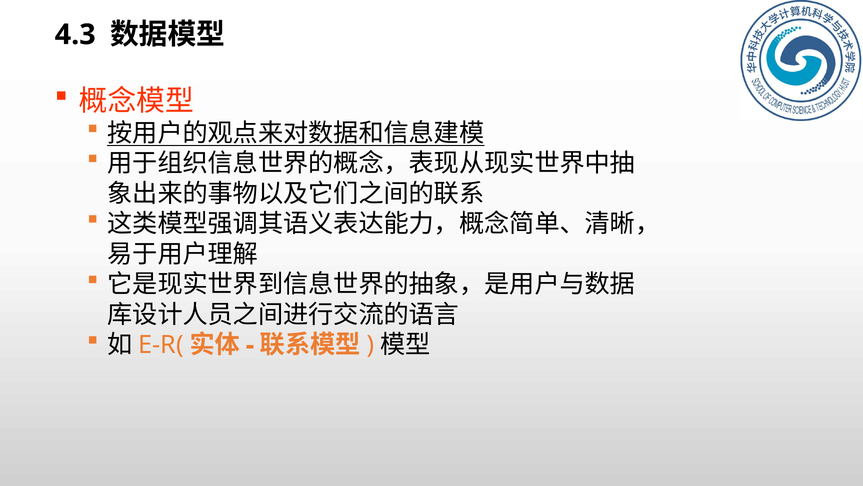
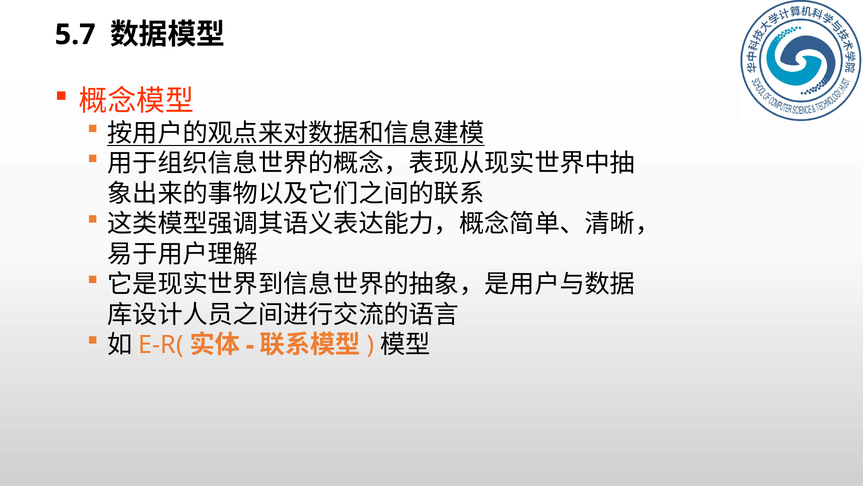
4.3: 4.3 -> 5.7 (75, 35)
